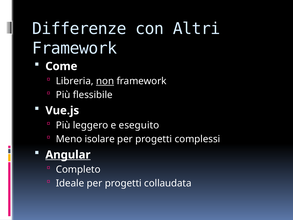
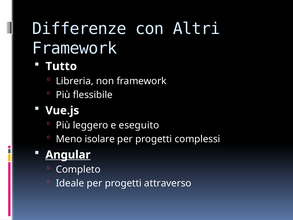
Come: Come -> Tutto (61, 66)
non underline: present -> none (105, 81)
collaudata: collaudata -> attraverso (168, 183)
